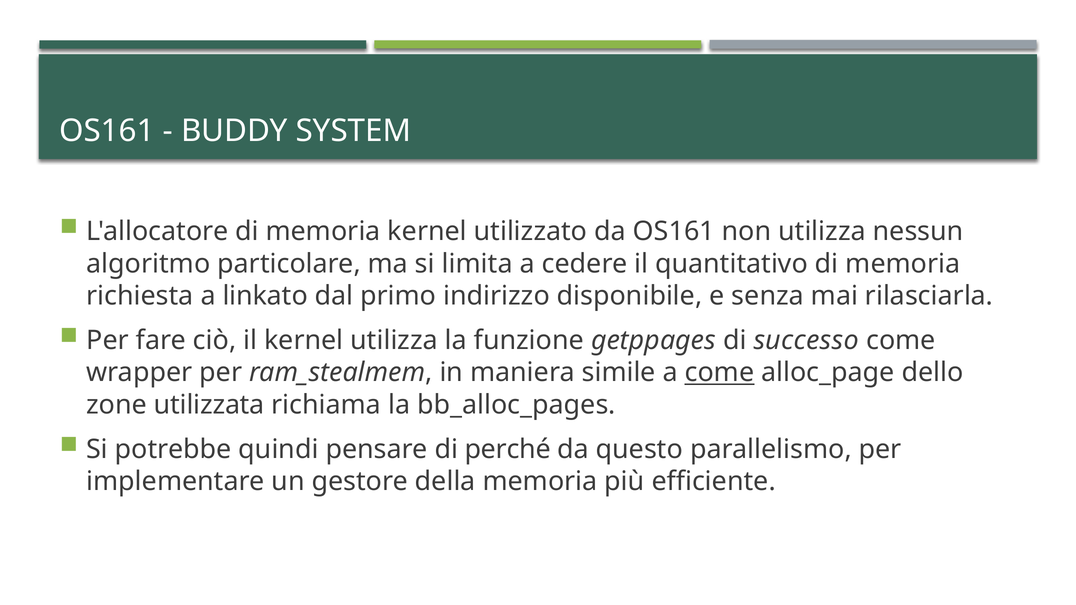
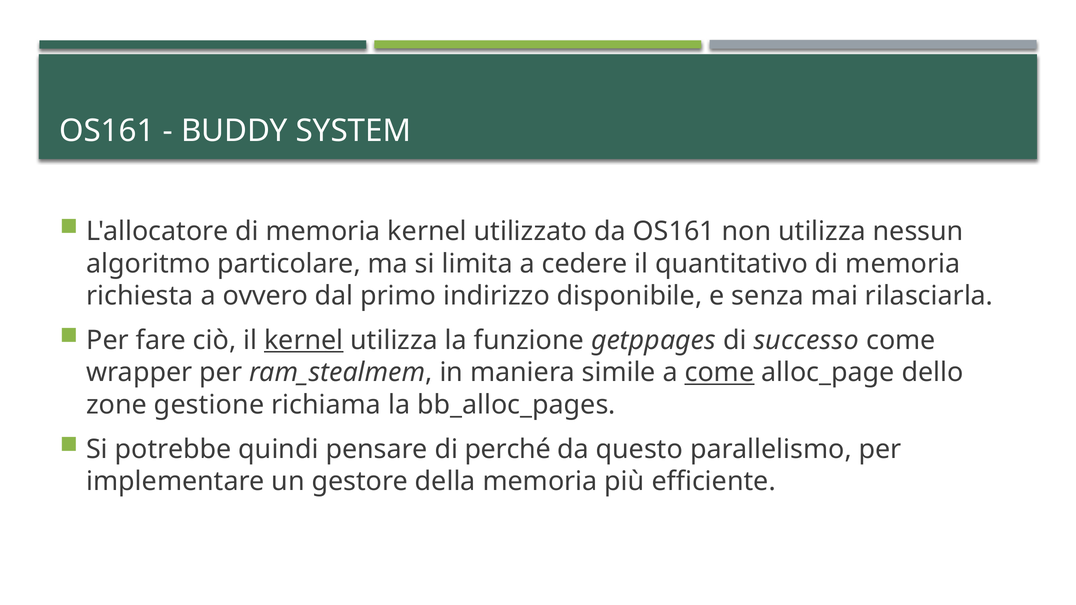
linkato: linkato -> ovvero (265, 296)
kernel underline: none -> present (304, 340)
utilizzata: utilizzata -> gestione (209, 405)
